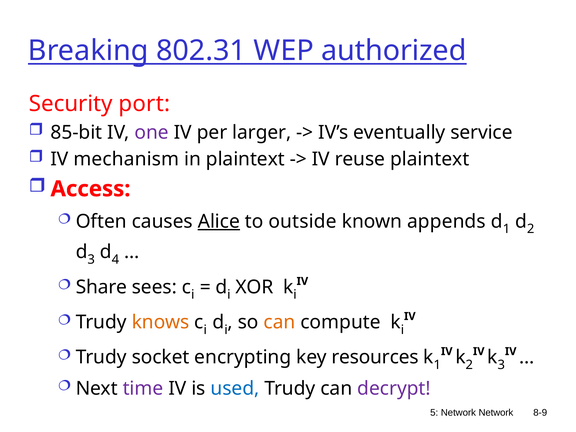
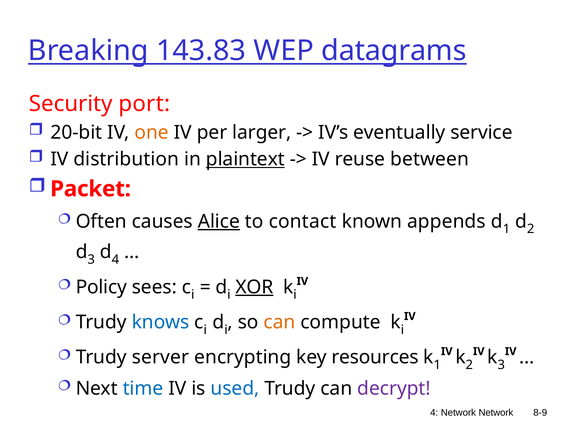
802.31: 802.31 -> 143.83 (201, 51)
authorized: authorized -> datagrams (394, 51)
85-bit: 85-bit -> 20-bit (76, 132)
one colour: purple -> orange (152, 132)
mechanism: mechanism -> distribution (126, 159)
plaintext underline: none -> present (245, 159)
reuse plaintext: plaintext -> between (430, 159)
Access: Access -> Packet (91, 189)
outside: outside -> contact (303, 221)
Share: Share -> Policy (101, 287)
XOR underline: none -> present (254, 287)
knows colour: orange -> blue (161, 322)
socket: socket -> server (160, 357)
time colour: purple -> blue (143, 388)
5: 5 -> 4 (434, 413)
